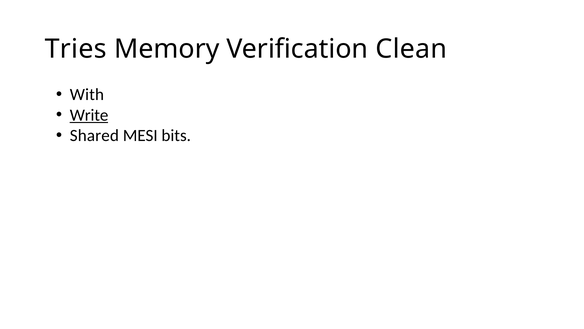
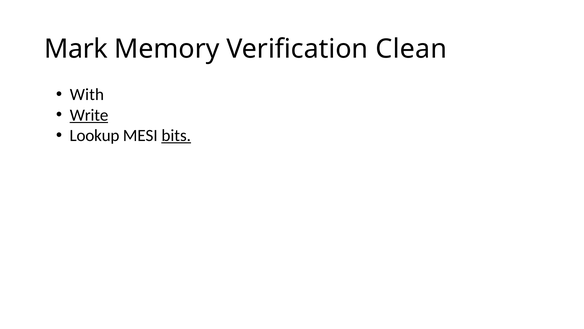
Tries: Tries -> Mark (76, 49)
Shared: Shared -> Lookup (94, 135)
bits underline: none -> present (176, 135)
